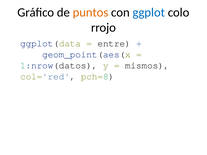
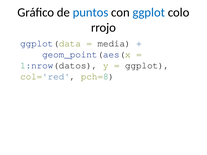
puntos colour: orange -> blue (91, 12)
entre: entre -> media (114, 43)
mismos: mismos -> ggplot (147, 66)
